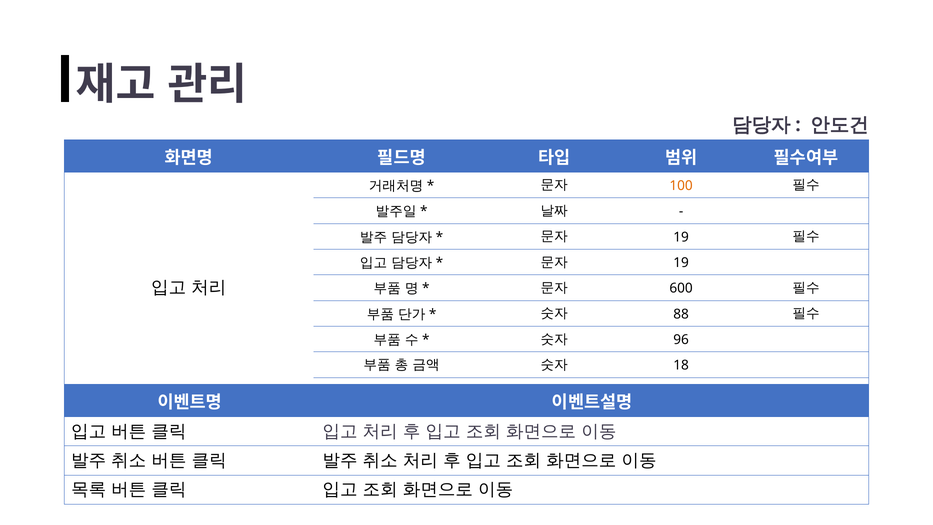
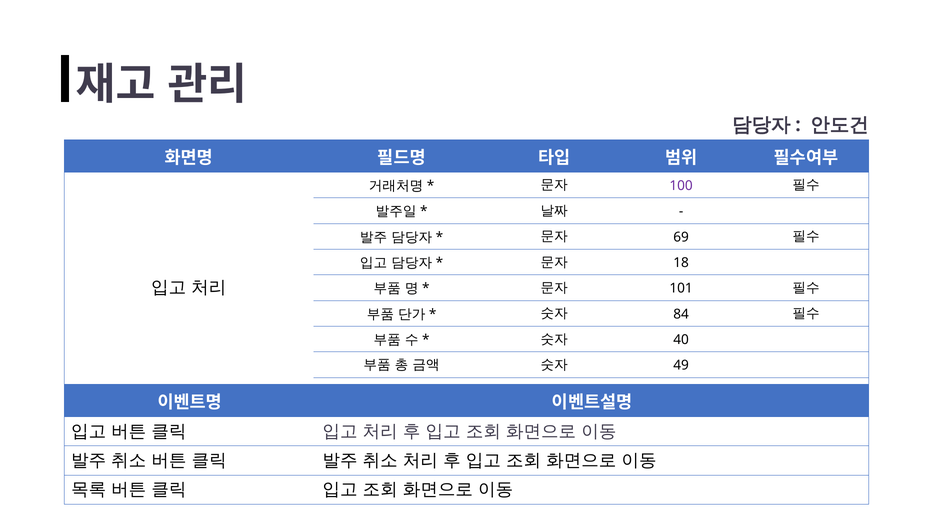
100 colour: orange -> purple (681, 186)
19: 19 -> 69 (681, 237)
19: 19 -> 18 (681, 263)
600: 600 -> 101 (681, 288)
88: 88 -> 84 (681, 314)
96: 96 -> 40 (681, 340)
18: 18 -> 49 (681, 365)
